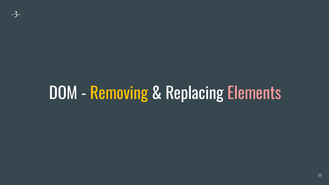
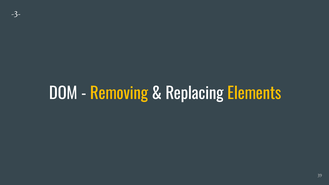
Elements colour: pink -> yellow (254, 94)
